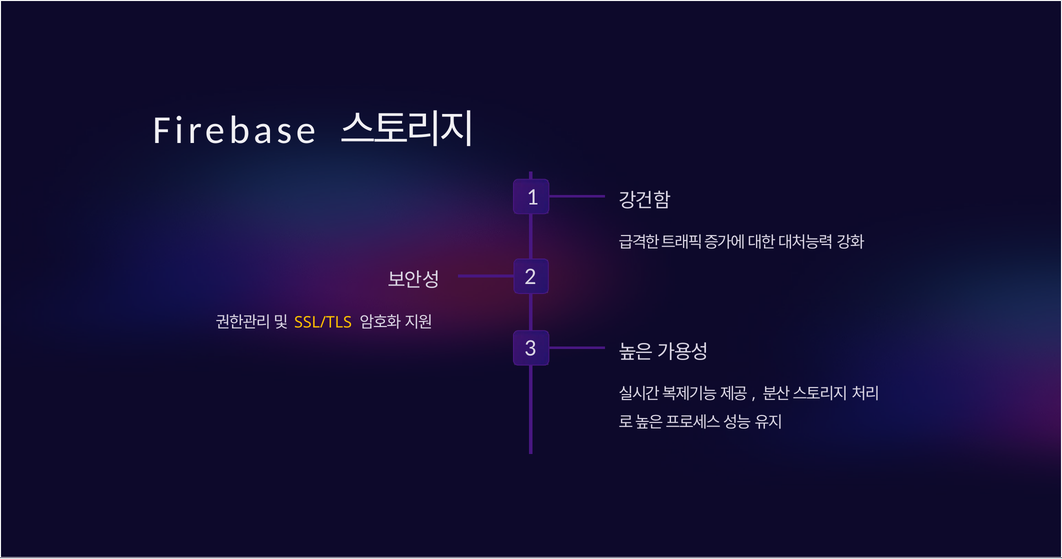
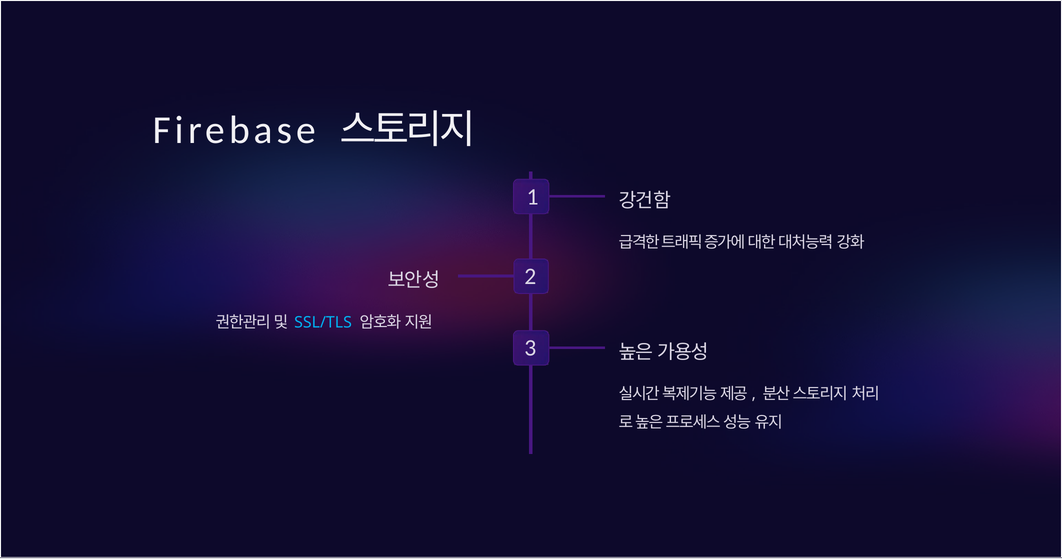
SSL/TLS colour: yellow -> light blue (323, 322)
